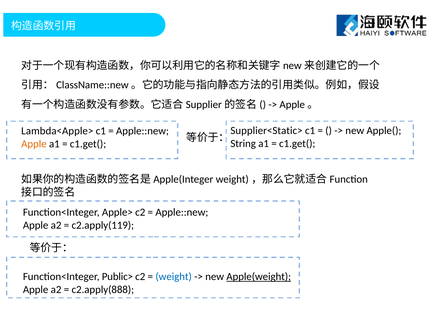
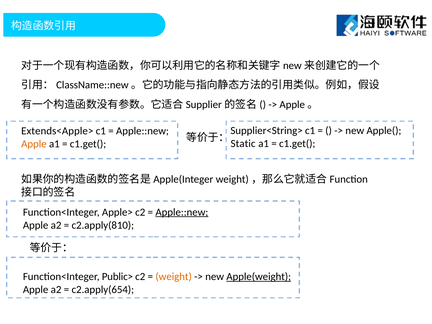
Supplier<Static>: Supplier<Static> -> Supplier<String> (267, 131)
Lambda<Apple>: Lambda<Apple> -> Extends<Apple> (57, 131)
String: String -> Static (243, 143)
Apple::new underline: none -> present (182, 212)
c2.apply(119: c2.apply(119 -> c2.apply(810 (103, 225)
weight colour: blue -> orange (174, 277)
c2.apply(888: c2.apply(888 -> c2.apply(654 (103, 290)
